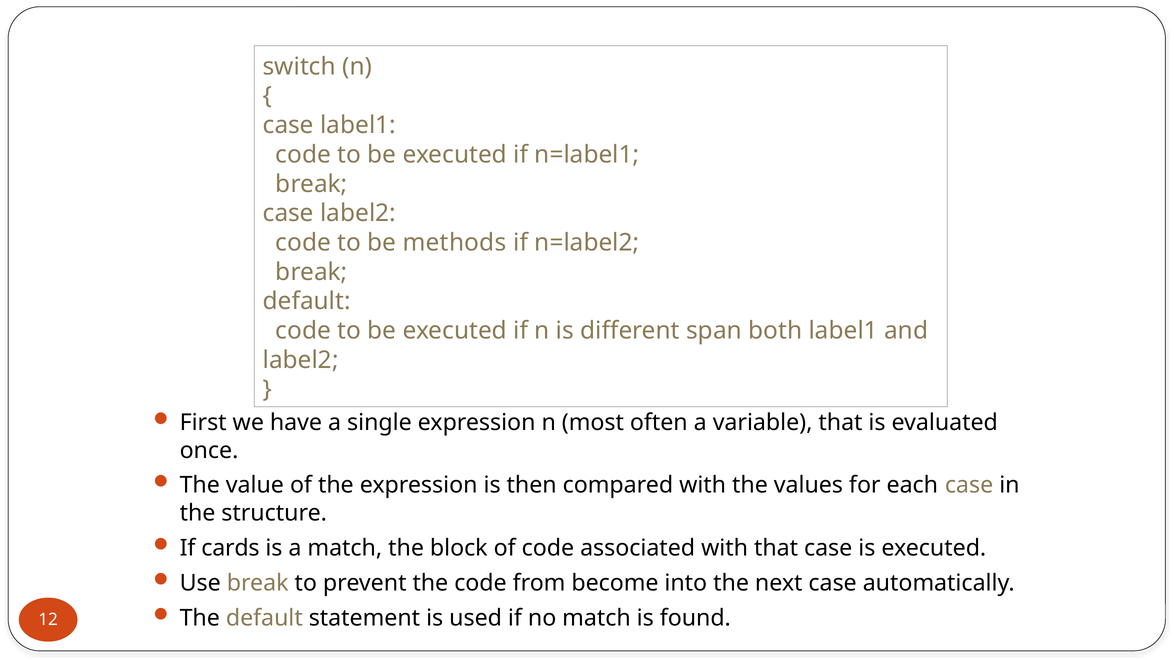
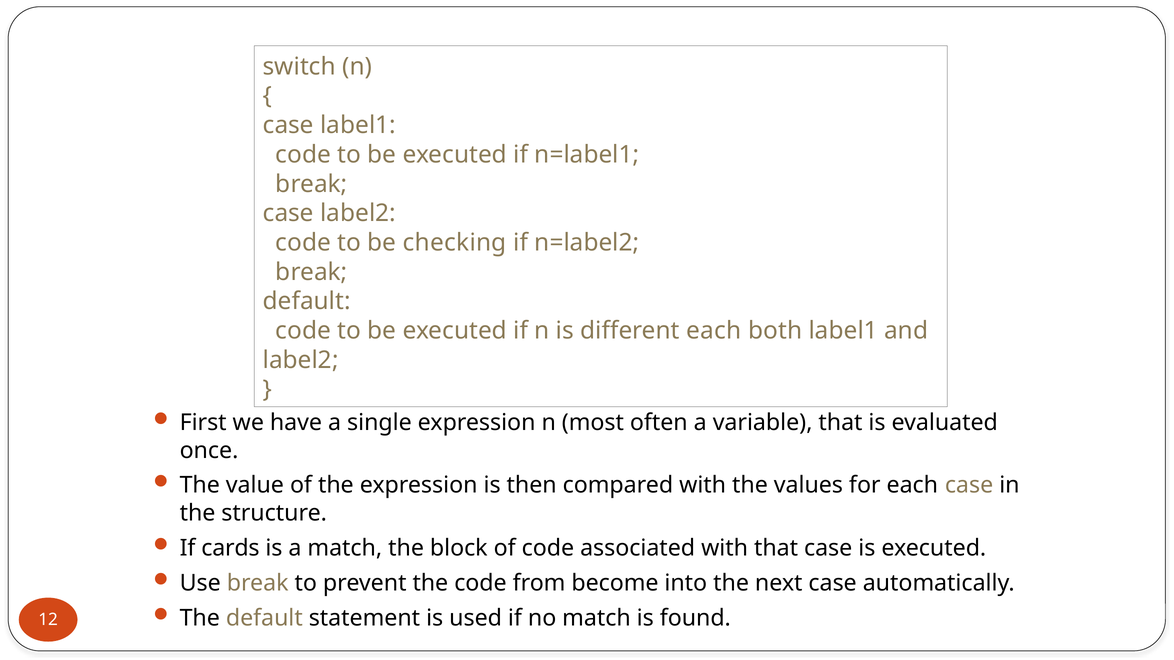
methods: methods -> checking (455, 243)
different span: span -> each (714, 331)
